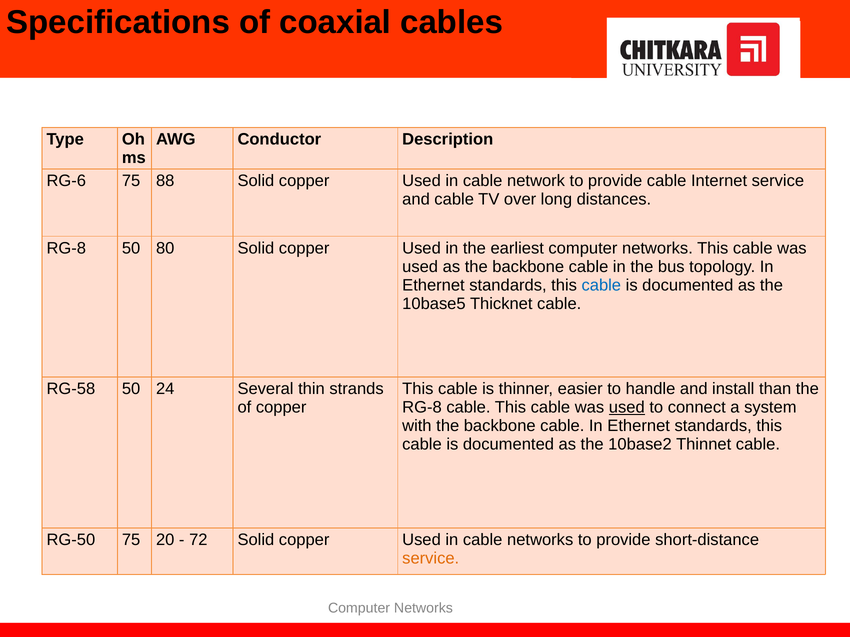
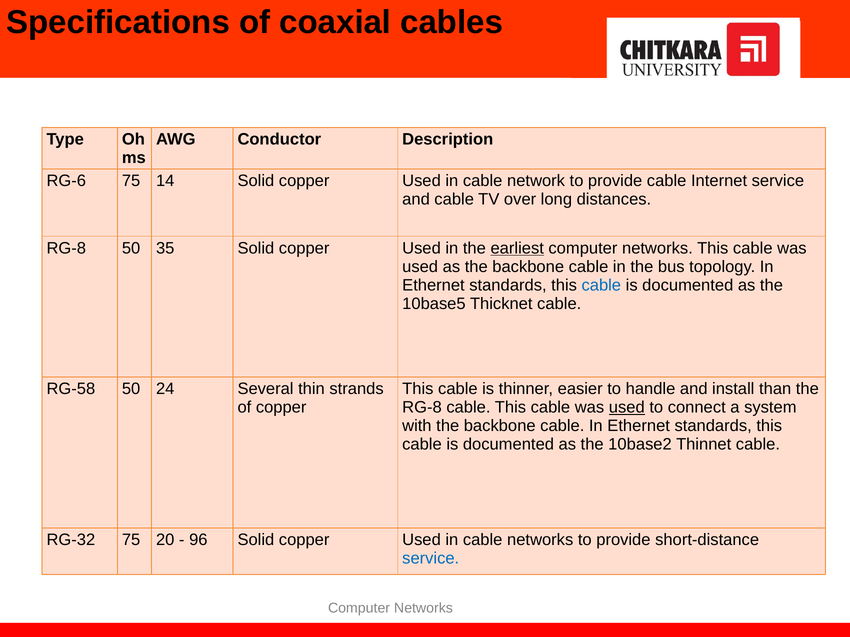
88: 88 -> 14 (165, 181)
80: 80 -> 35 (165, 248)
earliest underline: none -> present (517, 248)
RG-50: RG-50 -> RG-32 (71, 540)
72: 72 -> 96 (198, 540)
service colour: orange -> blue (431, 559)
